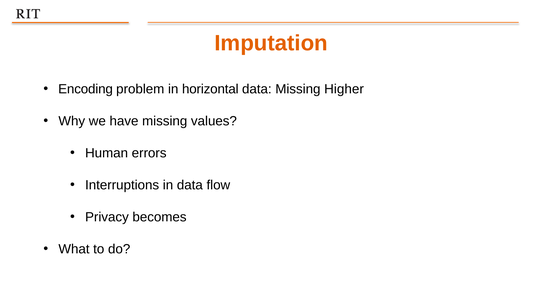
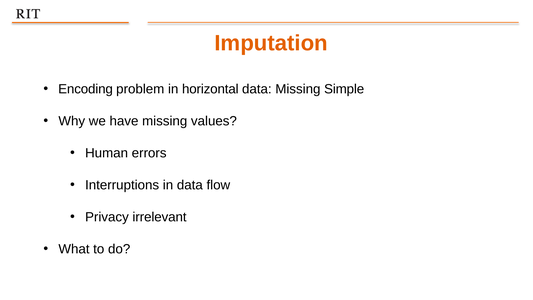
Higher: Higher -> Simple (344, 89)
becomes: becomes -> irrelevant (160, 217)
